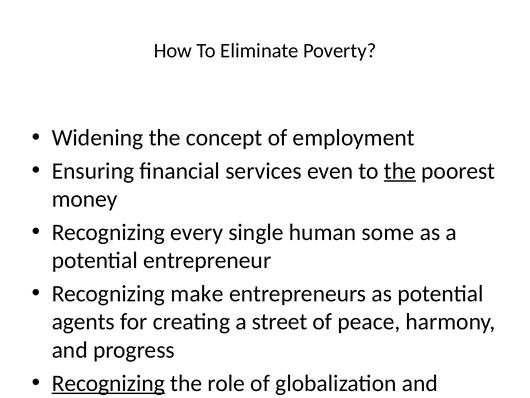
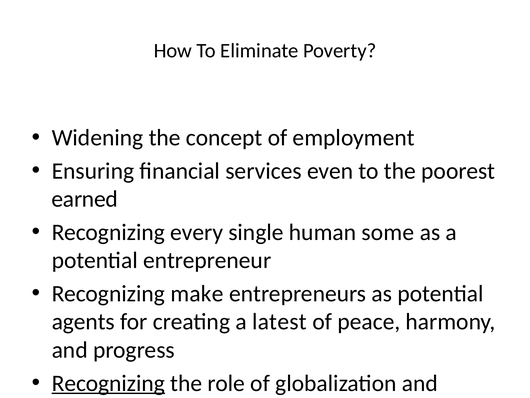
the underline: present -> none (400, 171)
money: money -> earned (85, 199)
street: street -> latest (279, 321)
